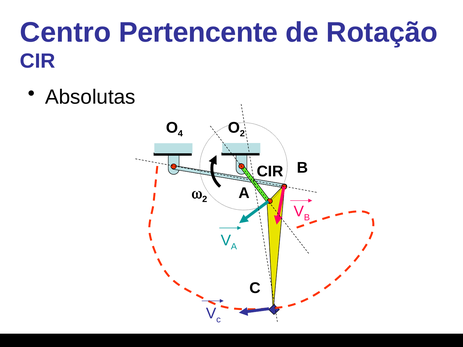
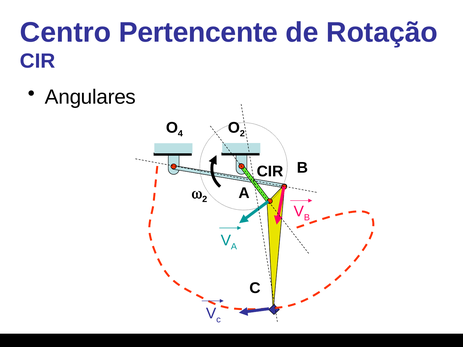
Absolutas: Absolutas -> Angulares (90, 97)
